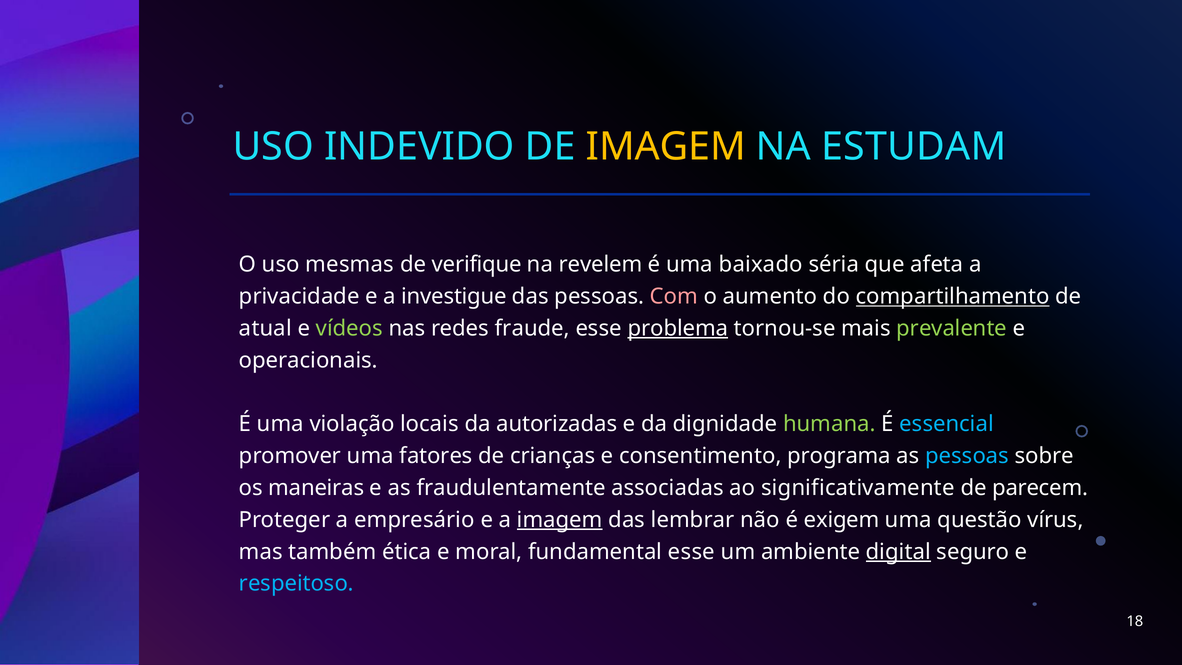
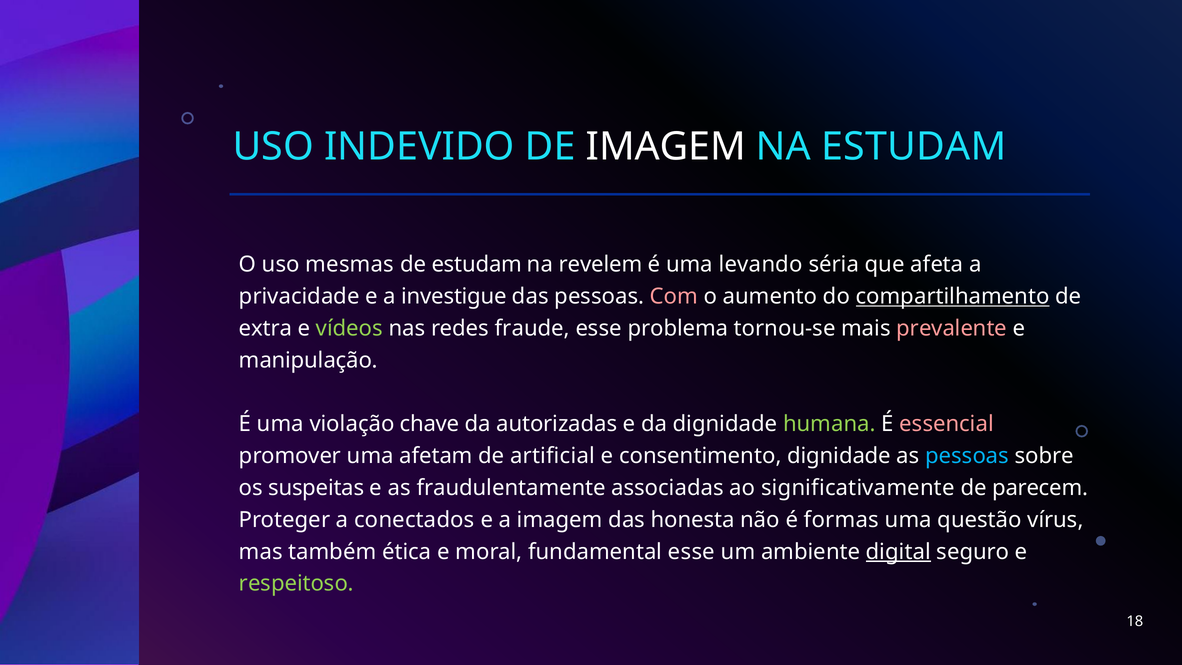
IMAGEM colour: yellow -> white (666, 147)
de verifique: verifique -> estudam (477, 264)
baixado: baixado -> levando (761, 264)
atual: atual -> extra (266, 328)
problema underline: present -> none (678, 328)
prevalente colour: light green -> pink (952, 328)
operacionais: operacionais -> manipulação (308, 360)
locais: locais -> chave (430, 424)
essencial colour: light blue -> pink (947, 424)
fatores: fatores -> afetam (436, 456)
crianças: crianças -> artificial (552, 456)
consentimento programa: programa -> dignidade (839, 456)
maneiras: maneiras -> suspeitas (316, 488)
empresário: empresário -> conectados (414, 520)
imagem underline: present -> none (560, 520)
lembrar: lembrar -> honesta (693, 520)
exigem: exigem -> formas (841, 520)
respeitoso colour: light blue -> light green (296, 583)
